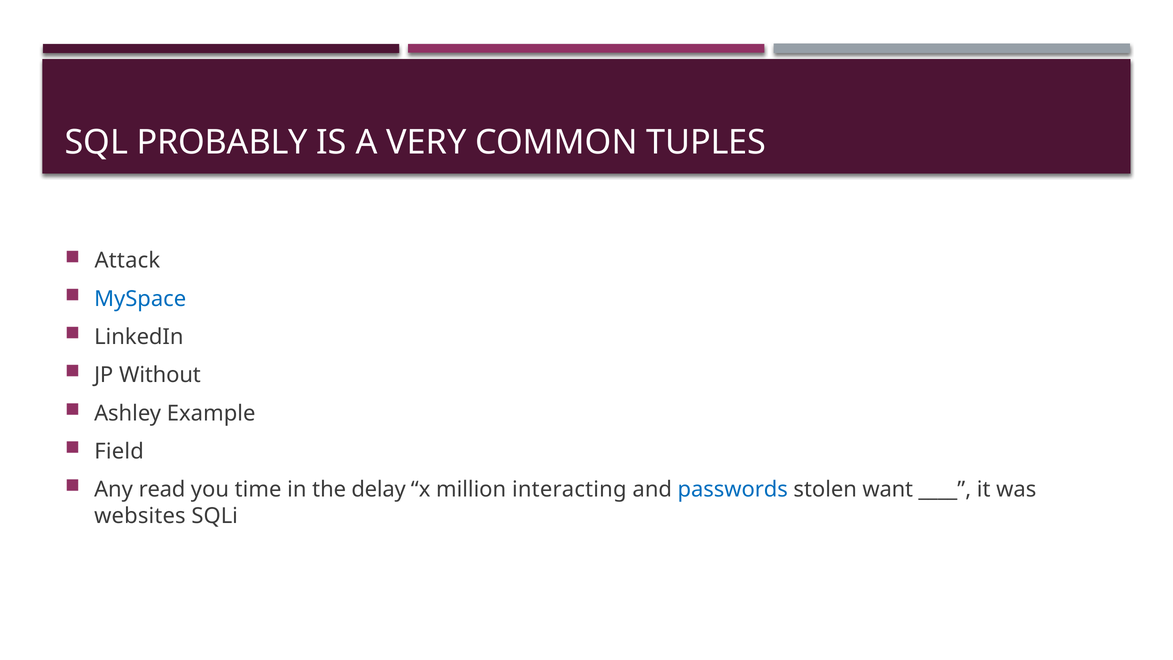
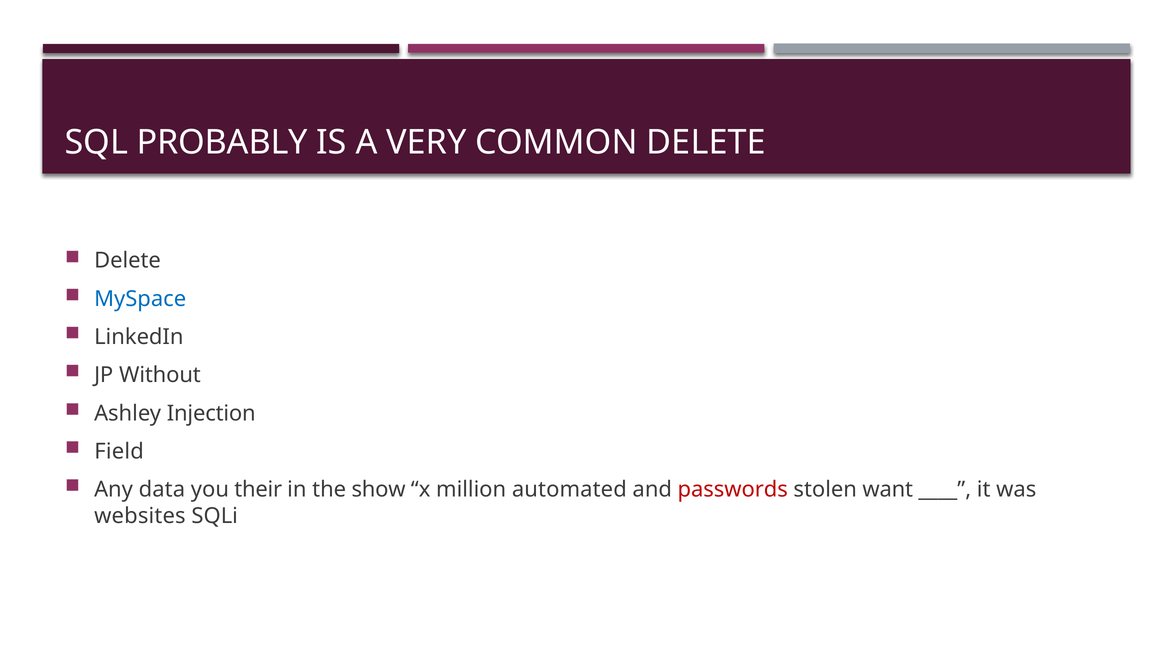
COMMON TUPLES: TUPLES -> DELETE (706, 142)
Attack: Attack -> Delete (127, 261)
Example: Example -> Injection (211, 413)
read: read -> data (162, 489)
time: time -> their (258, 489)
delay: delay -> show (379, 489)
interacting: interacting -> automated (569, 489)
passwords colour: blue -> red (733, 489)
